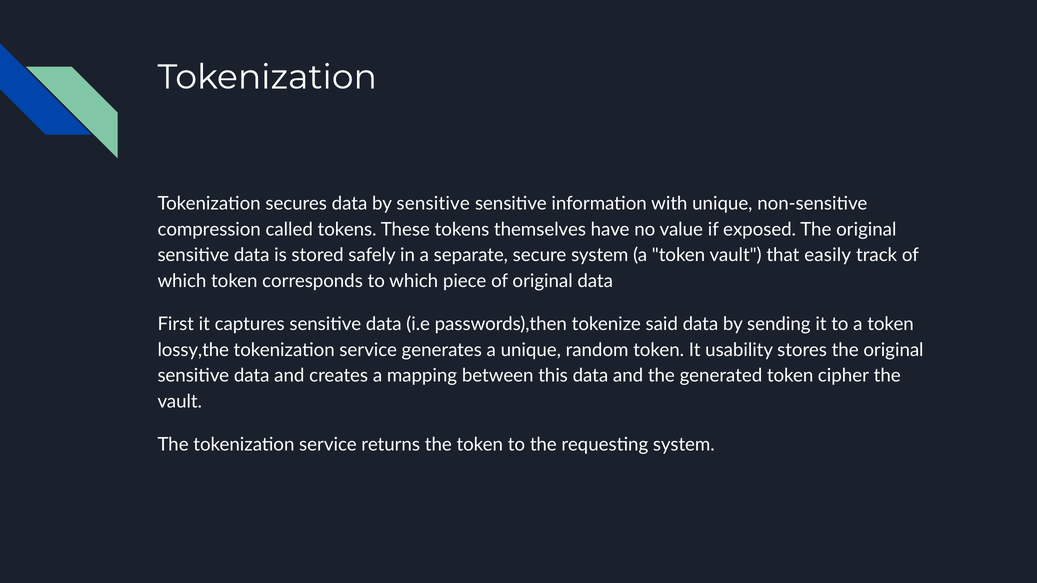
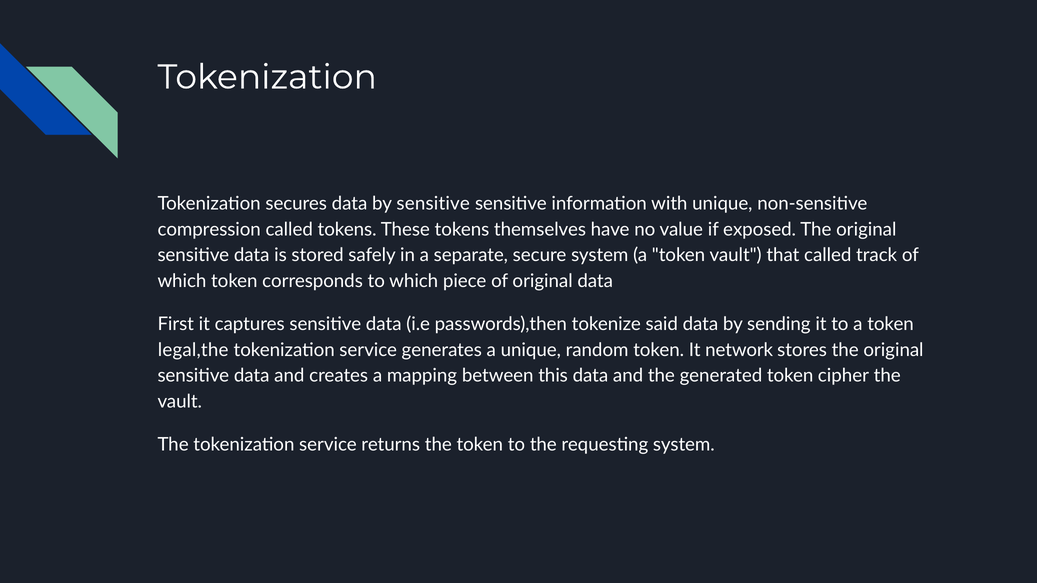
that easily: easily -> called (828, 255)
lossy,the: lossy,the -> legal,the (193, 350)
usability: usability -> network (739, 350)
